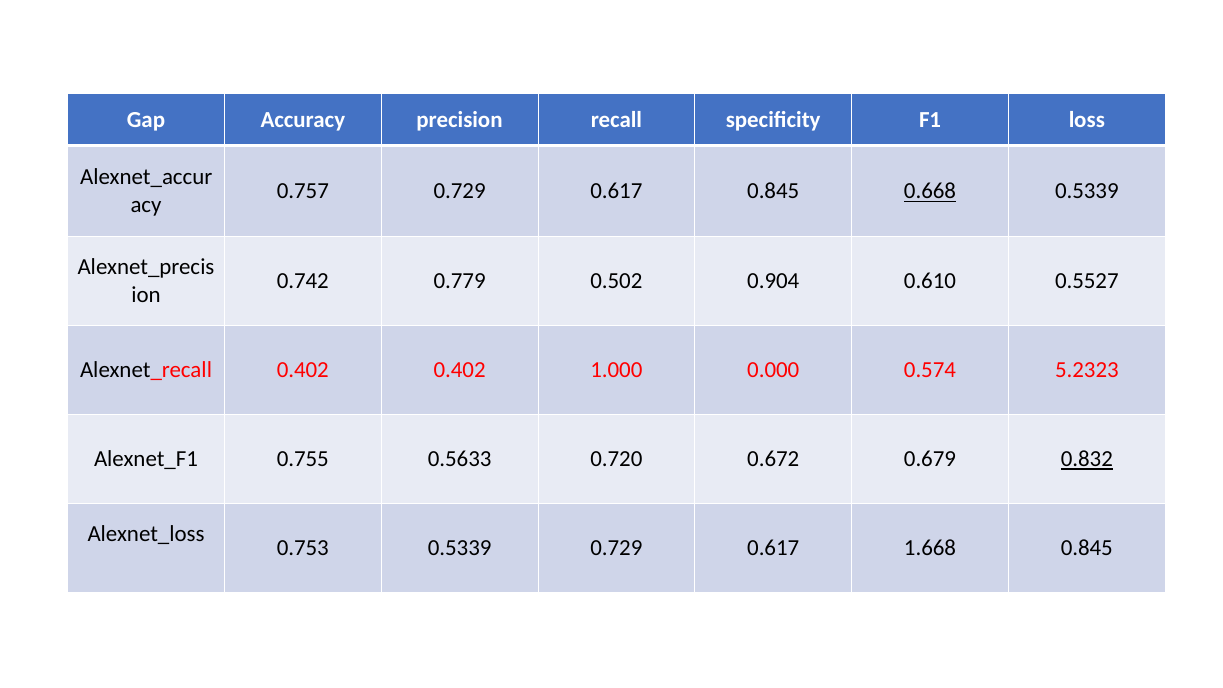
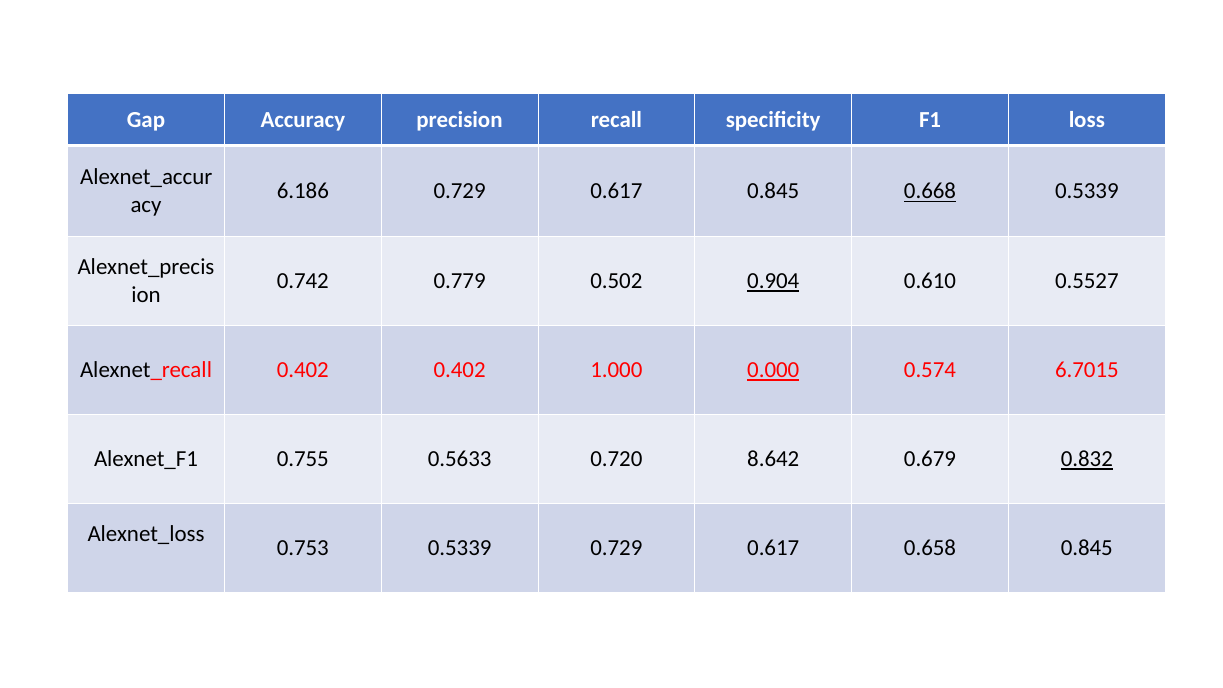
0.757: 0.757 -> 6.186 (303, 191)
0.904 underline: none -> present (773, 281)
0.000 underline: none -> present (773, 370)
5.2323: 5.2323 -> 6.7015 (1087, 370)
0.672: 0.672 -> 8.642 (773, 459)
1.668: 1.668 -> 0.658 (930, 548)
